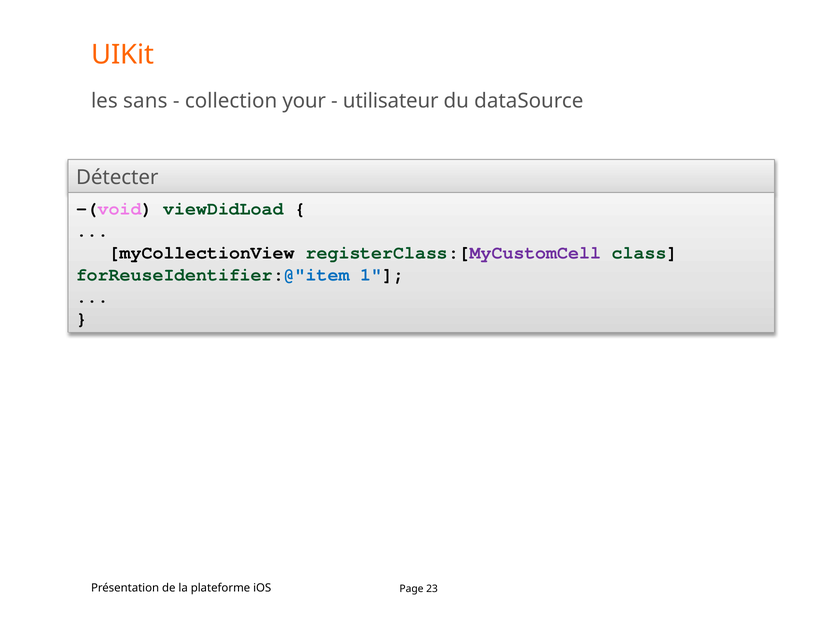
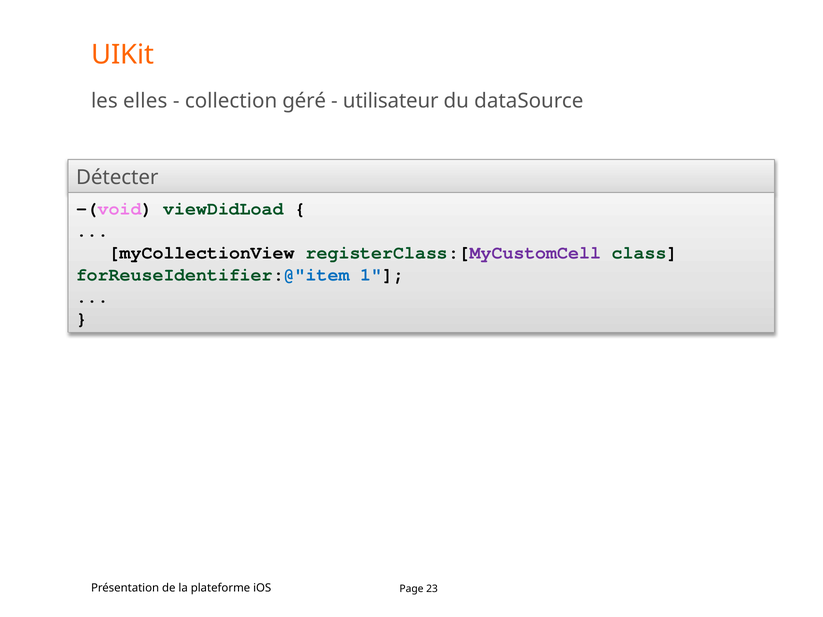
sans: sans -> elles (145, 101)
your: your -> géré (304, 101)
